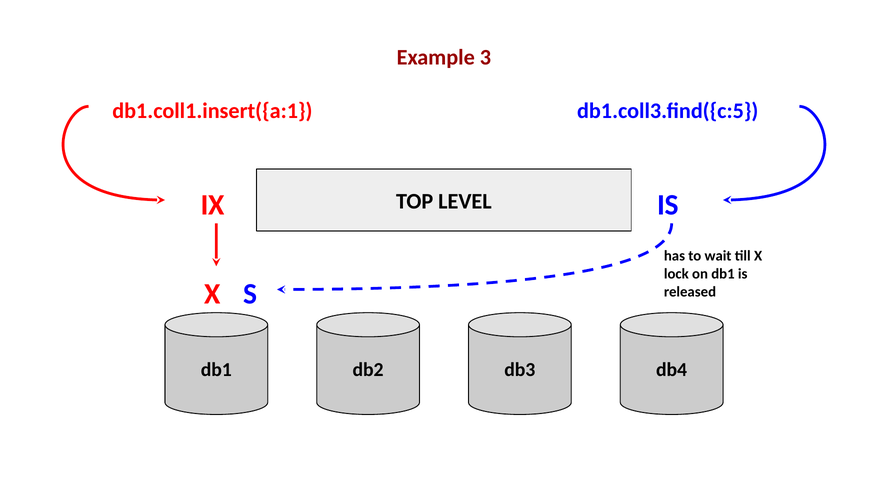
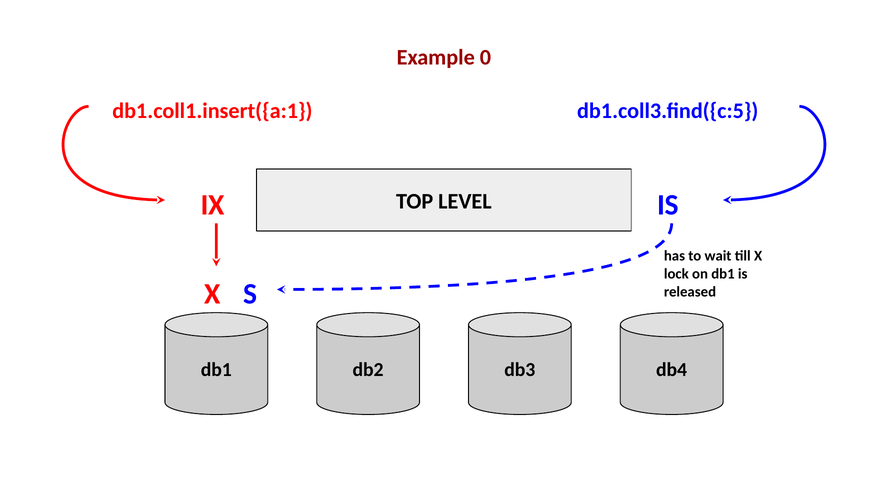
3: 3 -> 0 (485, 57)
